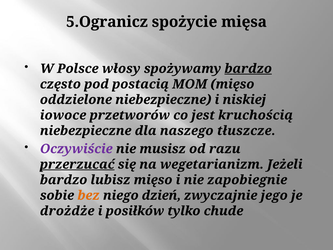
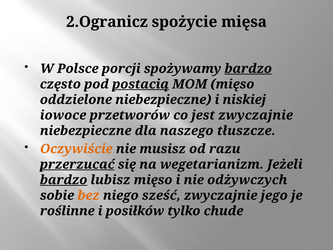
5.Ogranicz: 5.Ogranicz -> 2.Ogranicz (107, 22)
włosy: włosy -> porcji (121, 69)
postacią underline: none -> present (141, 84)
jest kruchością: kruchością -> zwyczajnie (256, 115)
Oczywiście colour: purple -> orange (76, 149)
bardzo underline: none -> present (64, 180)
zapobiegnie: zapobiegnie -> odżywczych (247, 180)
dzień: dzień -> sześć (161, 195)
drożdże: drożdże -> roślinne (67, 211)
